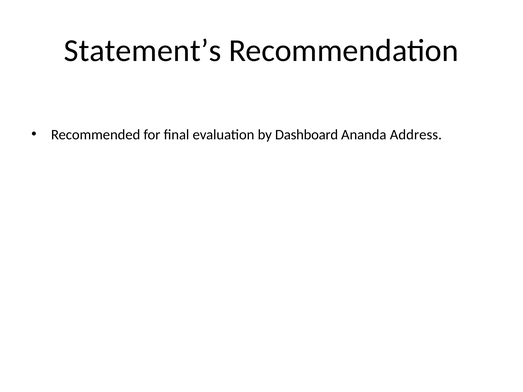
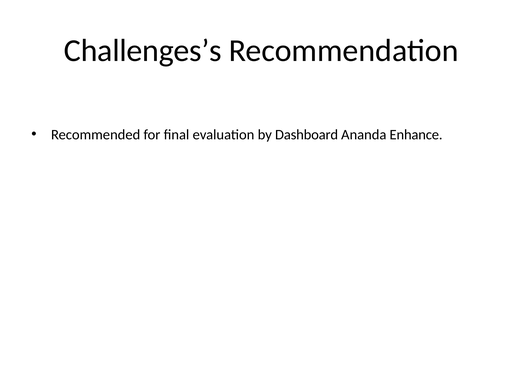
Statement’s: Statement’s -> Challenges’s (143, 51)
Address: Address -> Enhance (416, 135)
